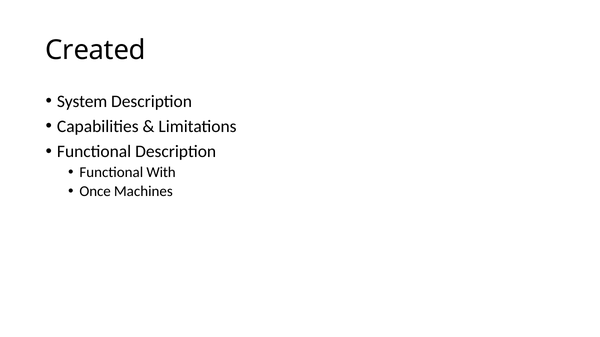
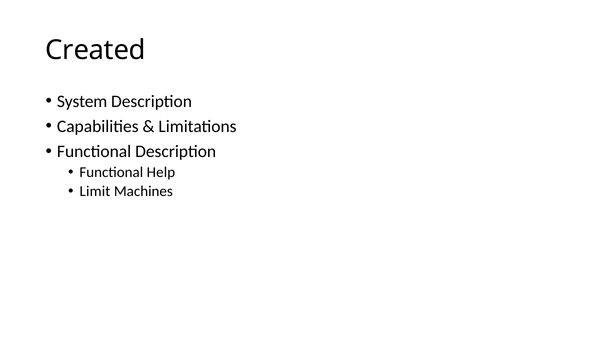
With: With -> Help (161, 172)
Once: Once -> Limit (95, 192)
